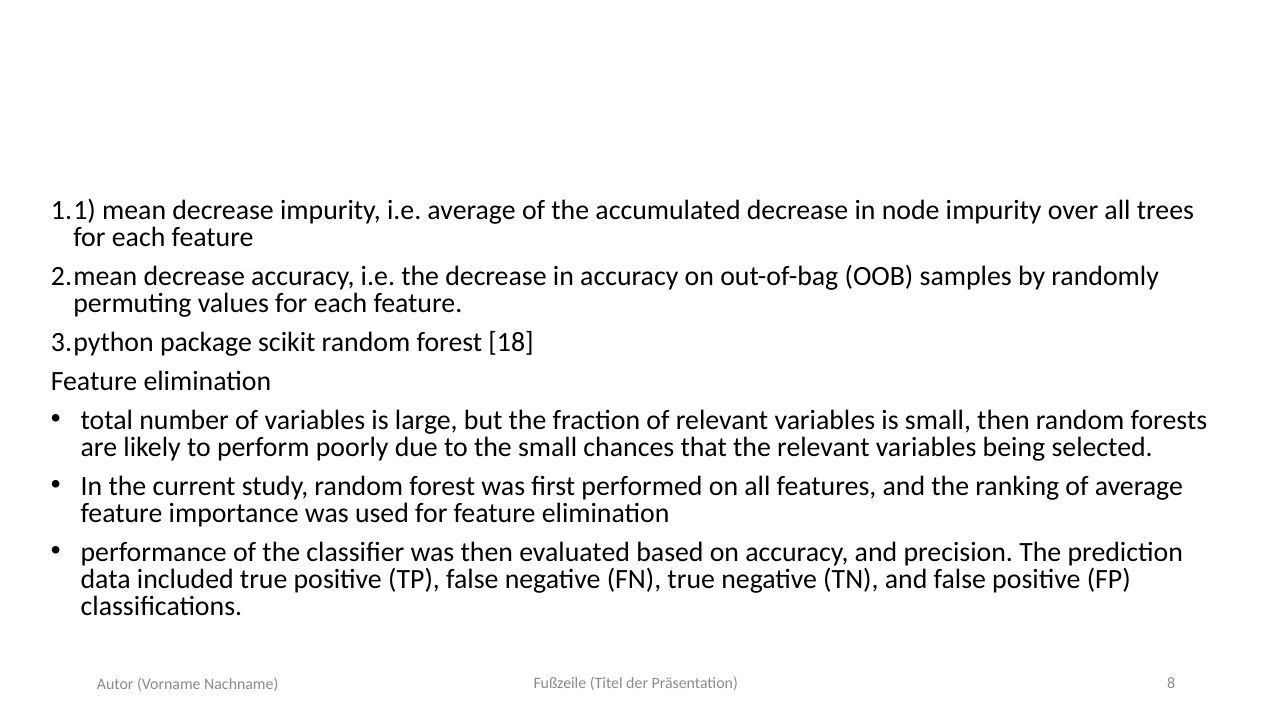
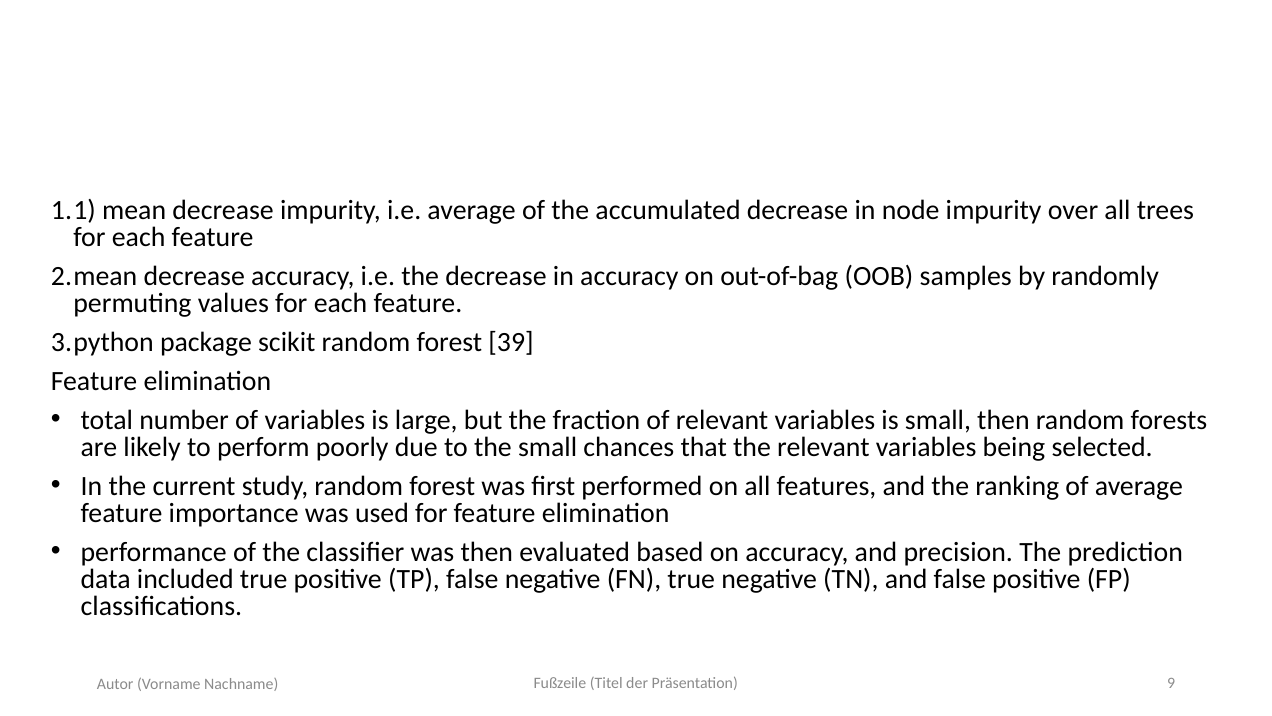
18: 18 -> 39 (511, 342)
8: 8 -> 9 (1171, 683)
